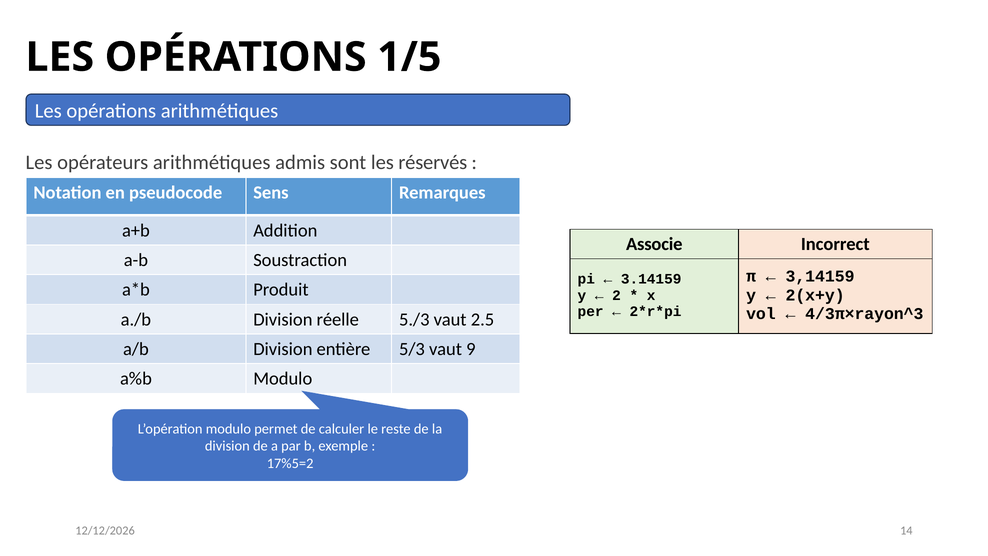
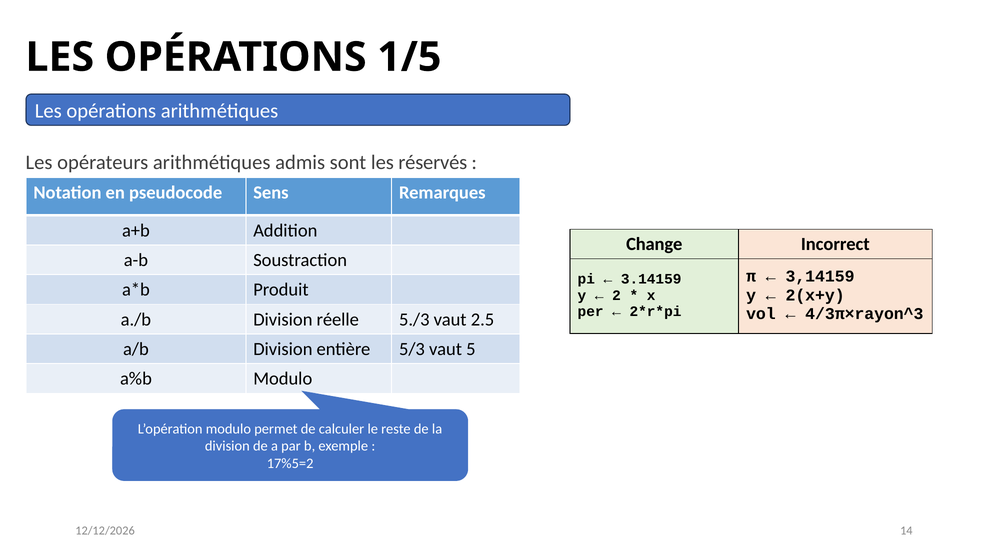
Associe: Associe -> Change (654, 244)
9: 9 -> 5 (471, 349)
